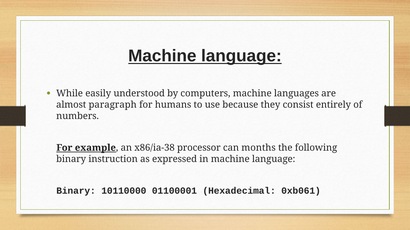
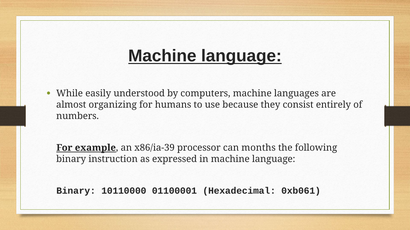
paragraph: paragraph -> organizing (113, 105)
x86/ia-38: x86/ia-38 -> x86/ia-39 (155, 148)
